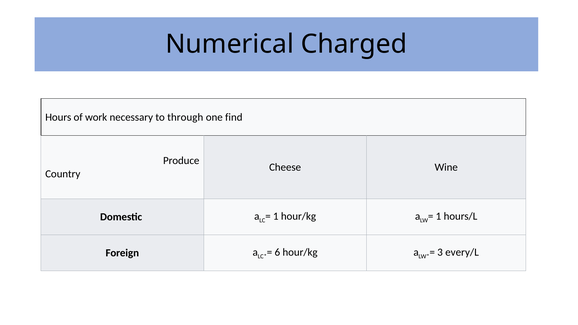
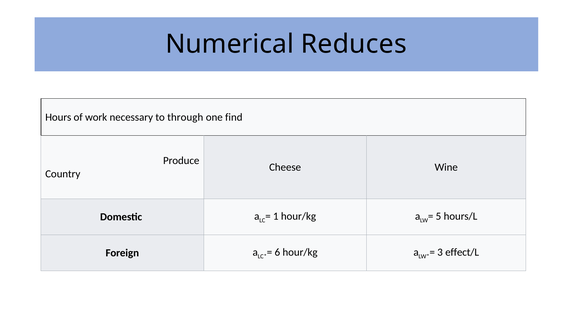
Charged: Charged -> Reduces (354, 44)
1: 1 -> 5 (438, 216)
every/L: every/L -> effect/L (462, 252)
